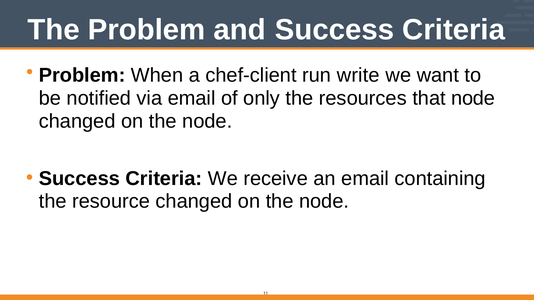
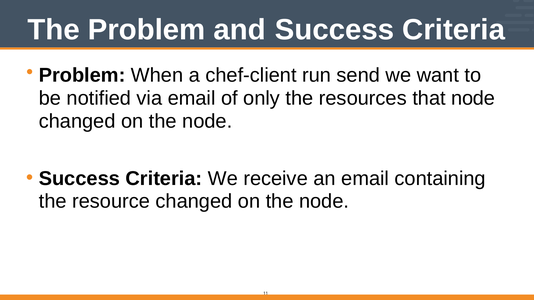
write: write -> send (358, 75)
